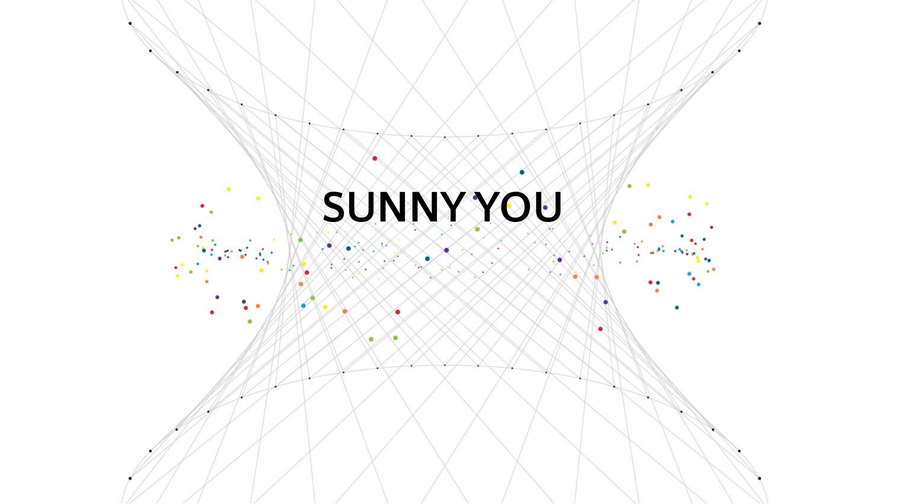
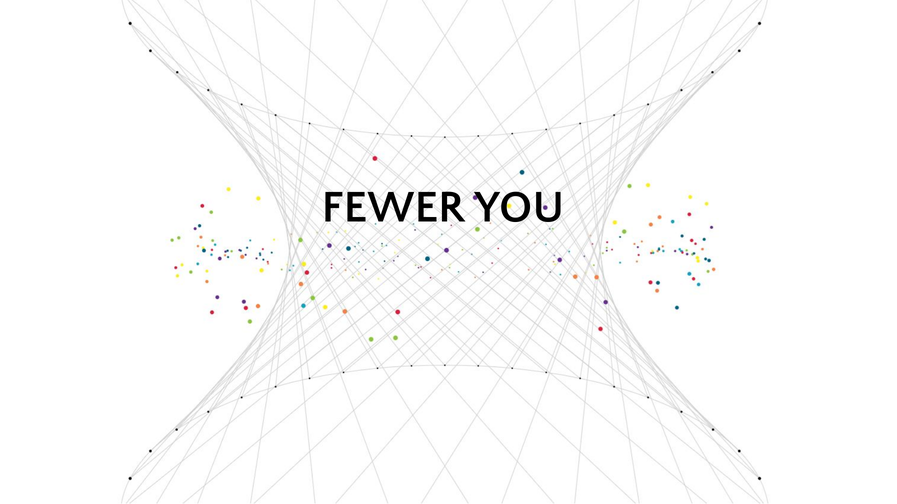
SUNNY: SUNNY -> FEWER (394, 207)
